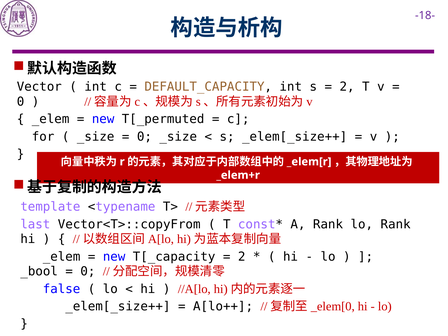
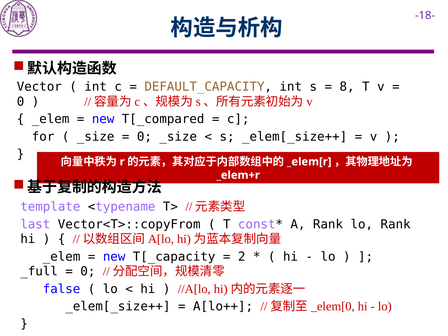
2: 2 -> 8 (347, 87)
T[_permuted: T[_permuted -> T[_compared (163, 119)
_bool: _bool -> _full (39, 272)
